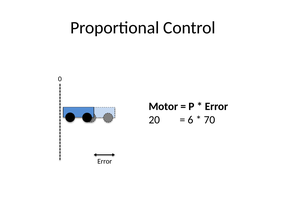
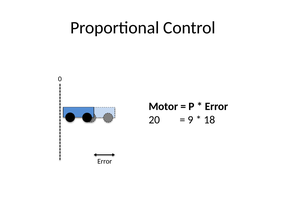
6: 6 -> 9 (191, 120)
70: 70 -> 18 (210, 120)
